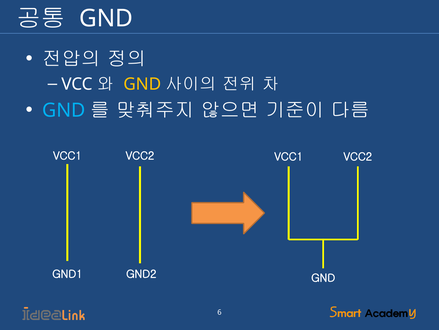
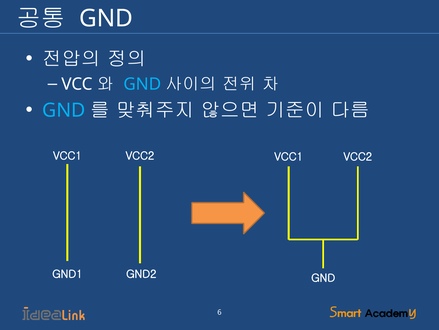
GND colour: yellow -> light blue (142, 84)
